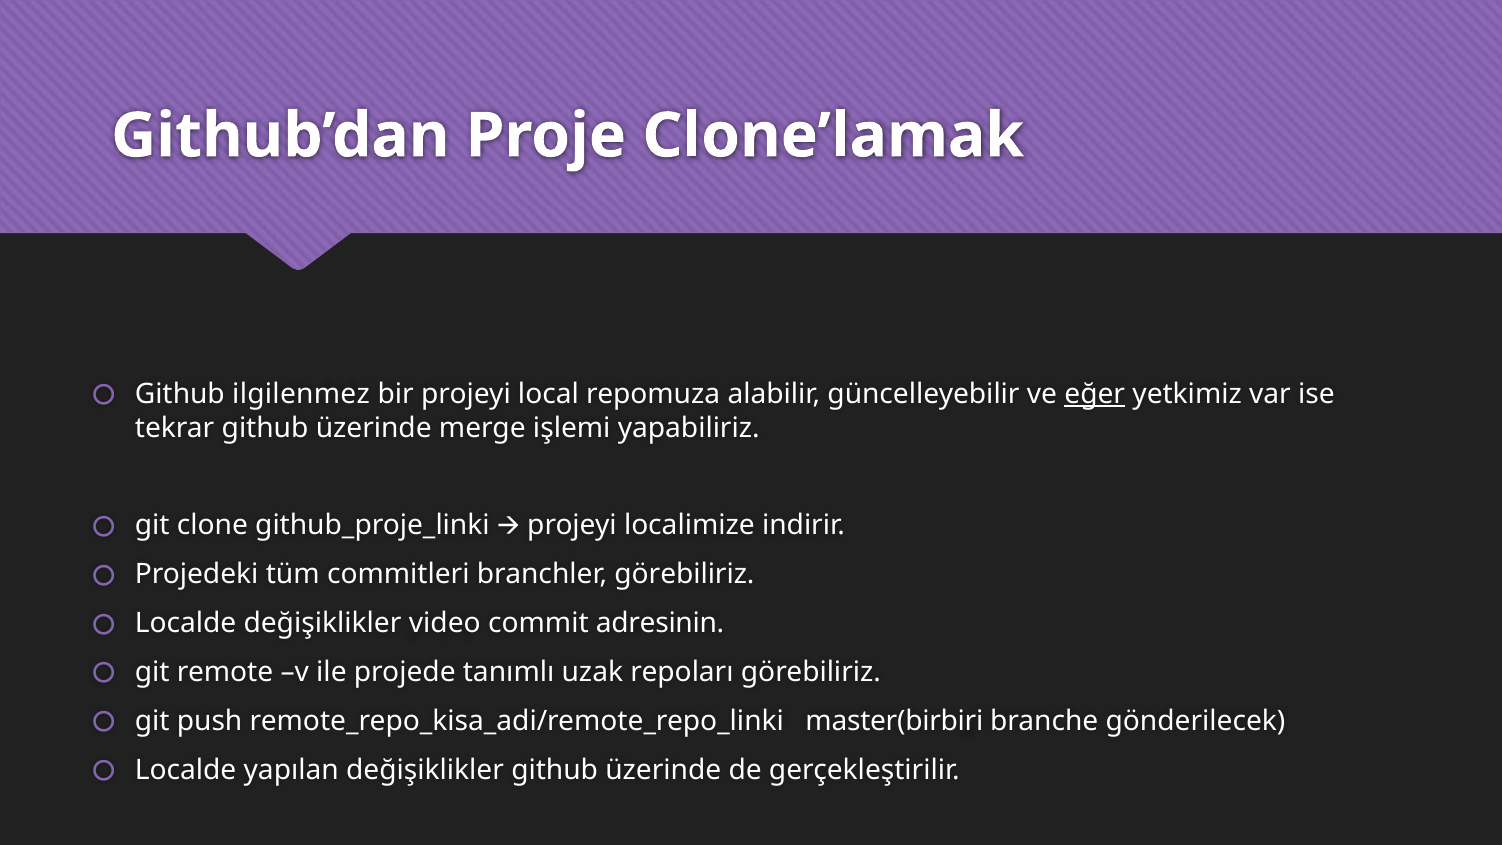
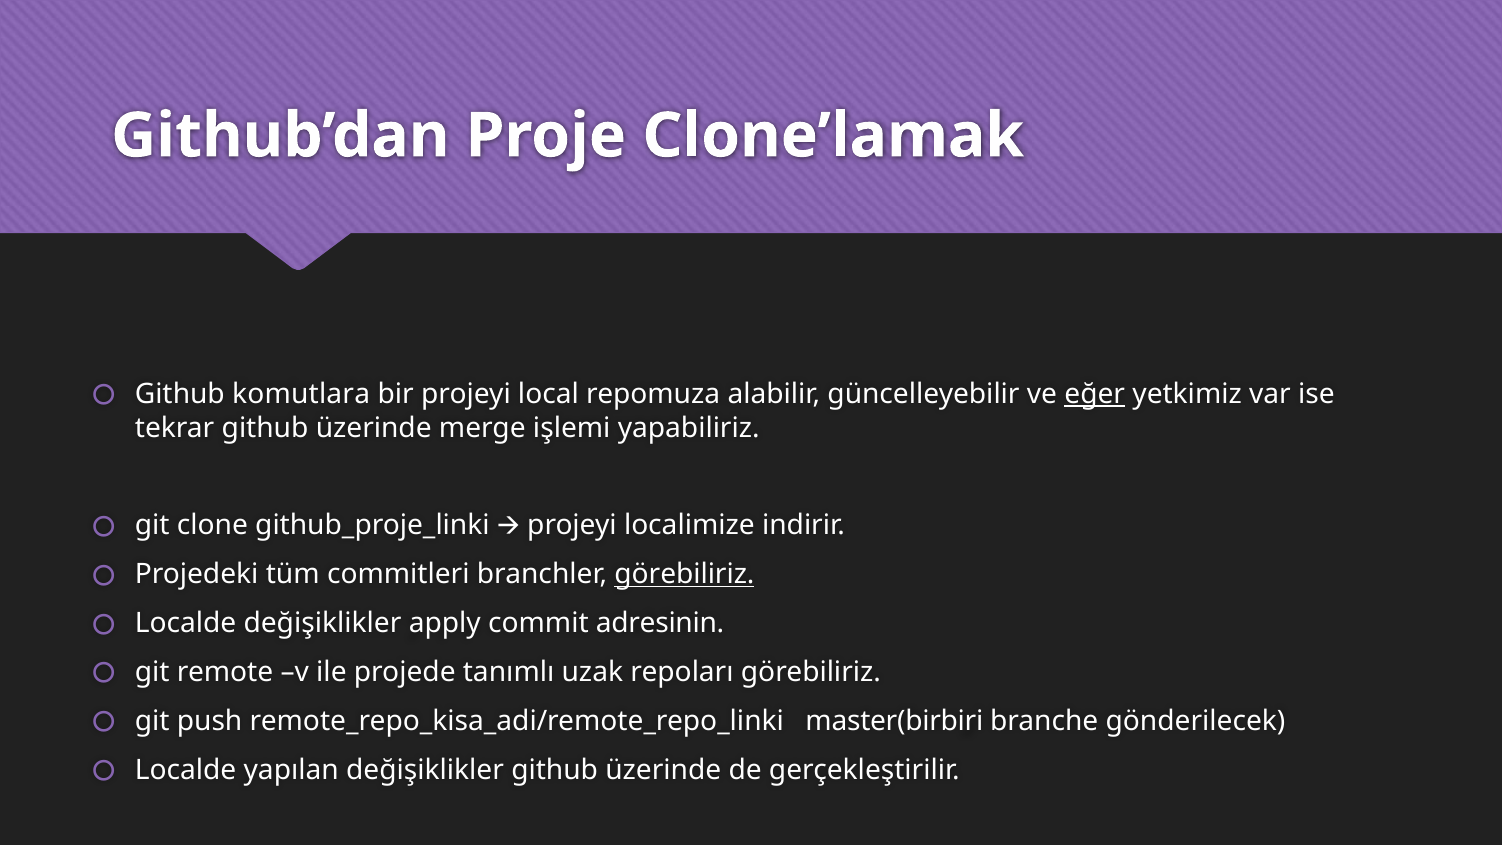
ilgilenmez: ilgilenmez -> komutlara (301, 394)
görebiliriz underline: none -> present (684, 574)
video: video -> apply (445, 623)
